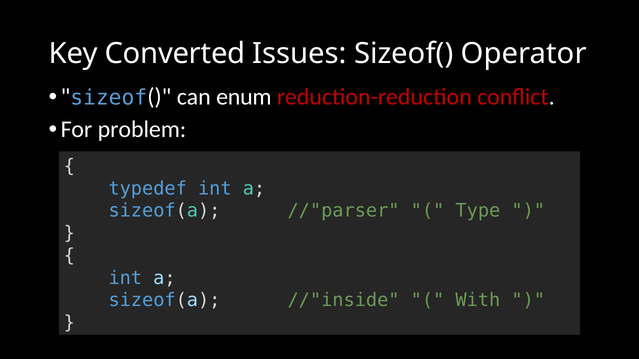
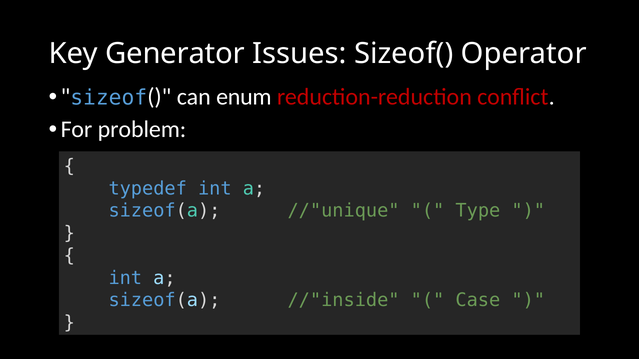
Converted: Converted -> Generator (175, 54)
//"parser: //"parser -> //"unique (344, 211)
With: With -> Case (478, 301)
